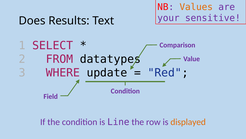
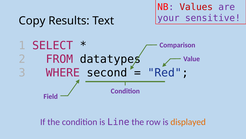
Values colour: orange -> red (196, 7)
Does: Does -> Copy (32, 21)
update: update -> second (107, 72)
